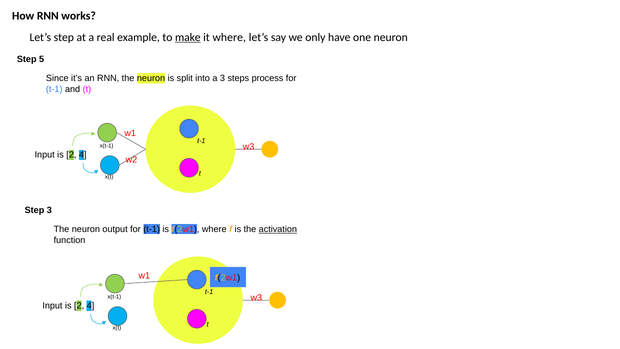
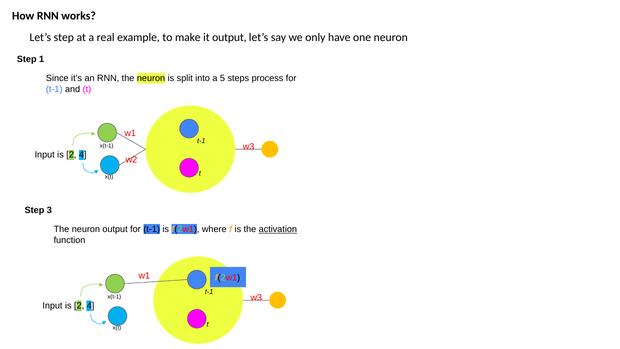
make underline: present -> none (188, 37)
it where: where -> output (229, 37)
5: 5 -> 1 (42, 59)
a 3: 3 -> 5 (222, 78)
